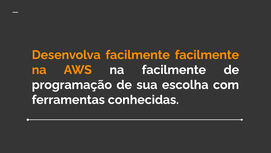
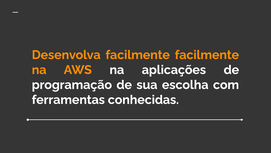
na facilmente: facilmente -> aplicações (174, 70)
